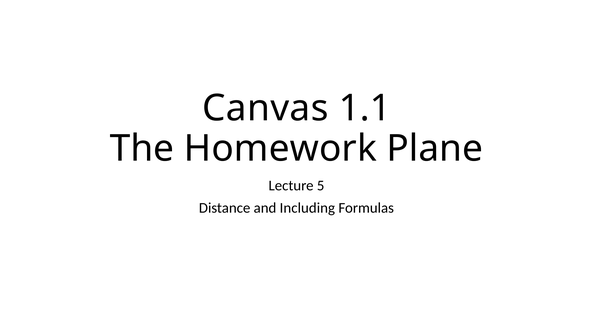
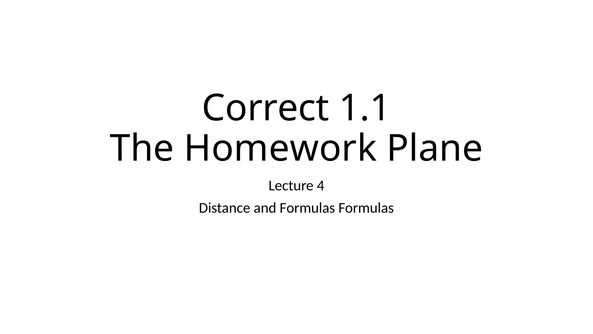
Canvas: Canvas -> Correct (266, 108)
5: 5 -> 4 (321, 185)
and Including: Including -> Formulas (307, 208)
